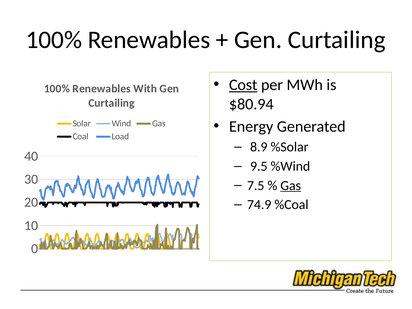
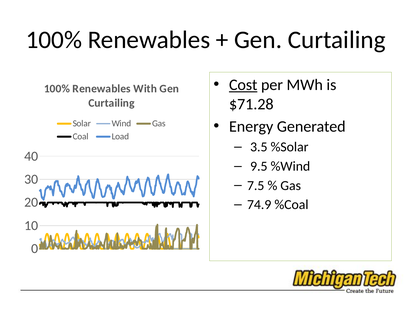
$80.94: $80.94 -> $71.28 (251, 104)
8.9: 8.9 -> 3.5 (259, 147)
Gas underline: present -> none (291, 185)
